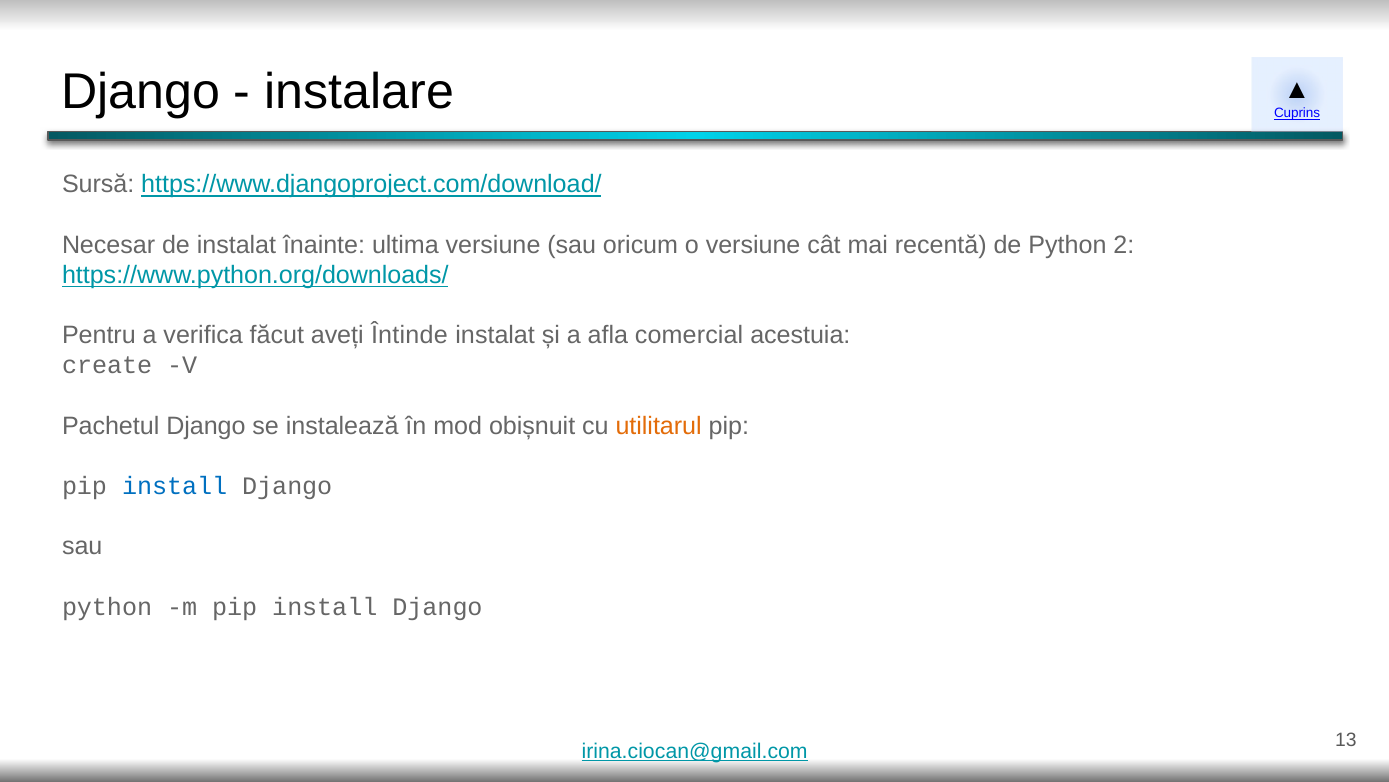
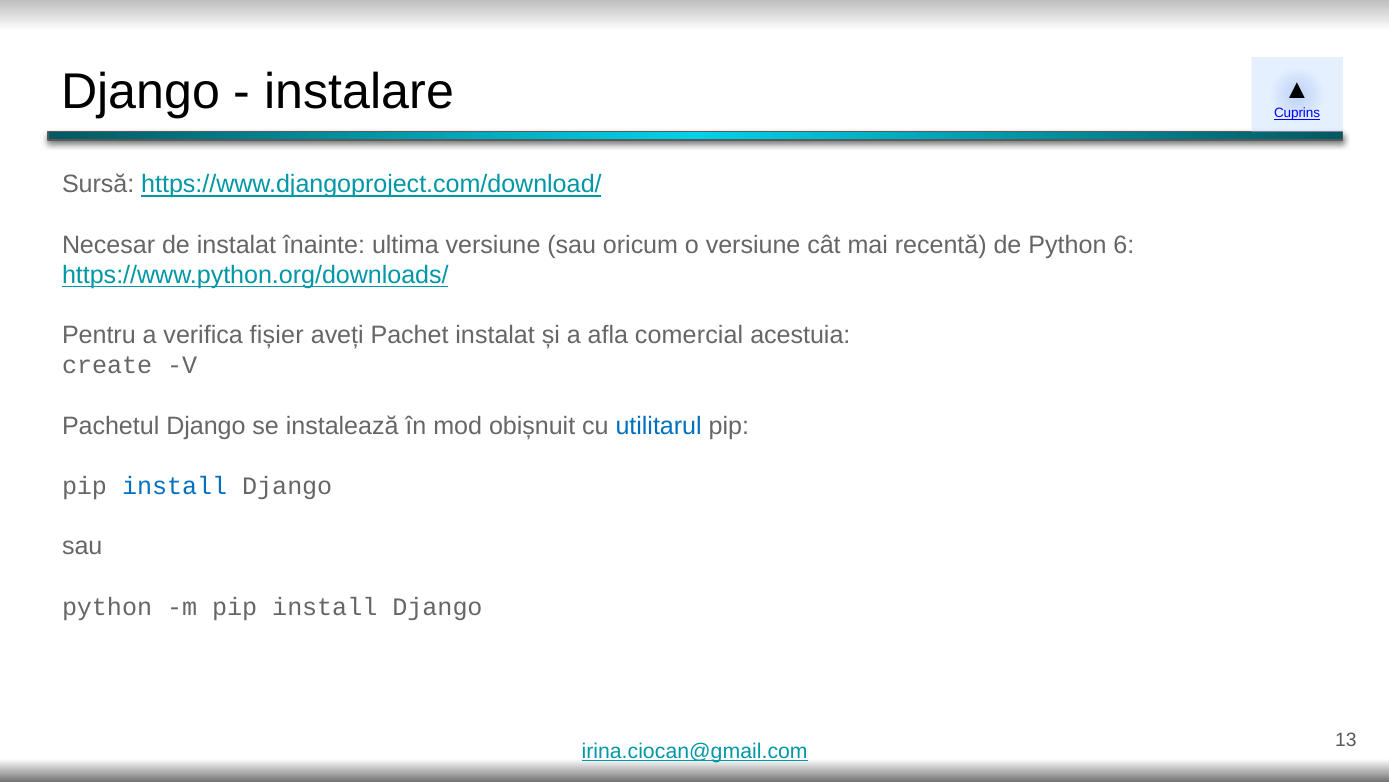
2: 2 -> 6 (1124, 245)
făcut: făcut -> fișier (277, 335)
Întinde: Întinde -> Pachet (410, 335)
utilitarul colour: orange -> blue (659, 426)
